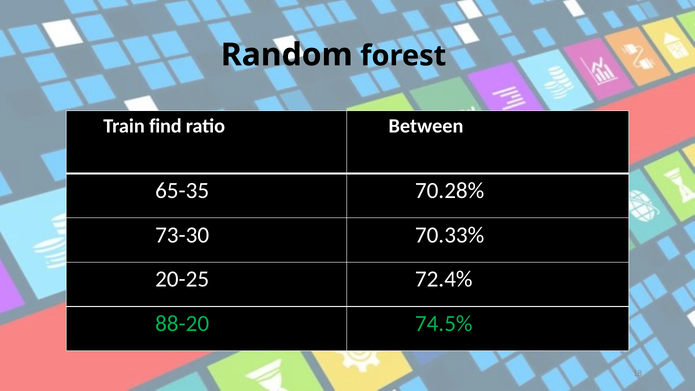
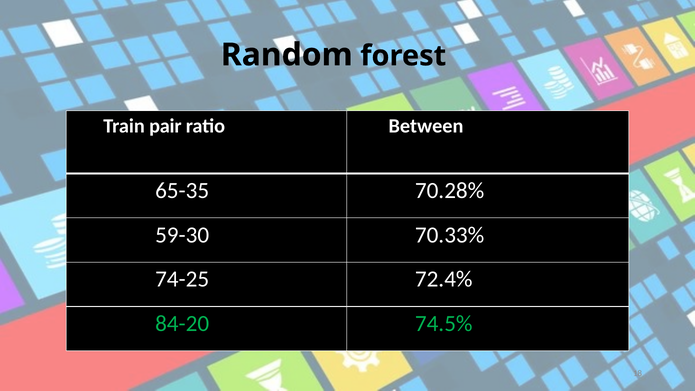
find: find -> pair (165, 126)
73-30: 73-30 -> 59-30 (182, 235)
20-25: 20-25 -> 74-25 (182, 279)
88-20: 88-20 -> 84-20 (182, 323)
